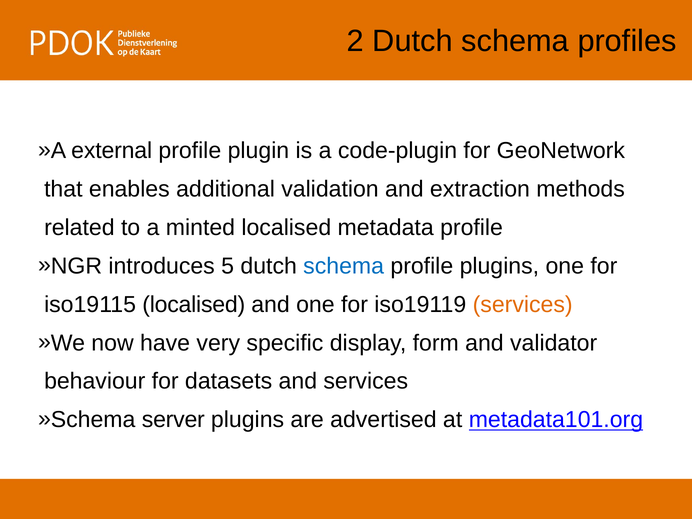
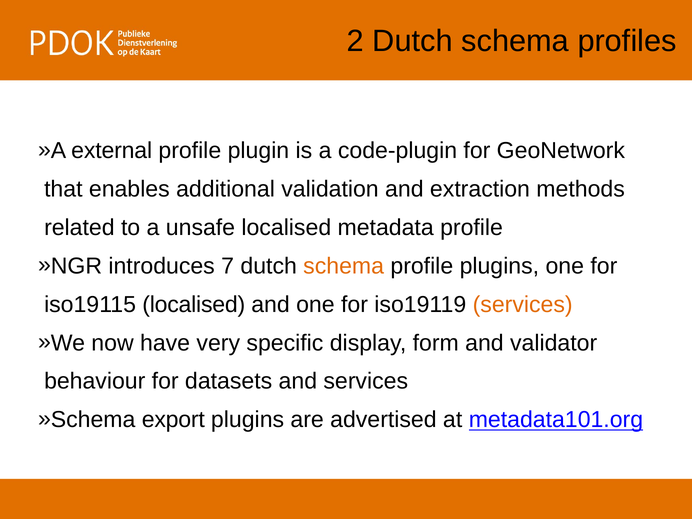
minted: minted -> unsafe (200, 228)
5: 5 -> 7 (228, 266)
schema colour: blue -> orange (344, 266)
server: server -> export (173, 420)
